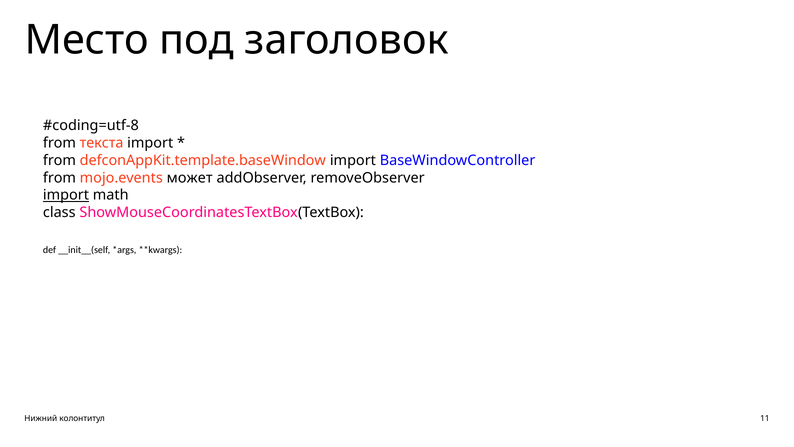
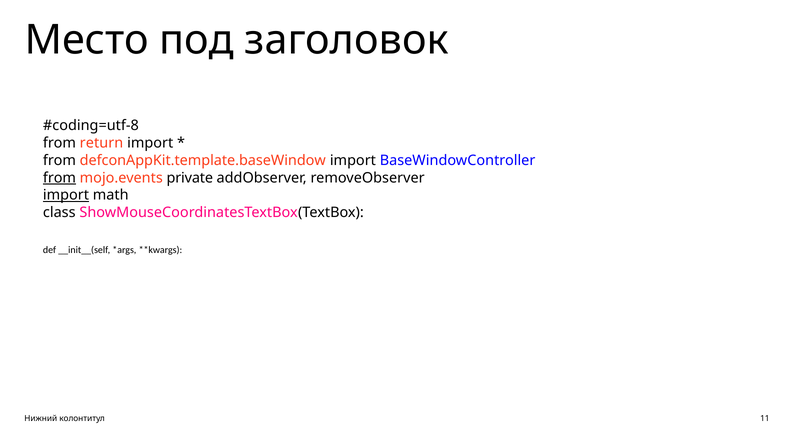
текста: текста -> return (102, 143)
from underline: none -> present (59, 178)
может: может -> private (190, 178)
